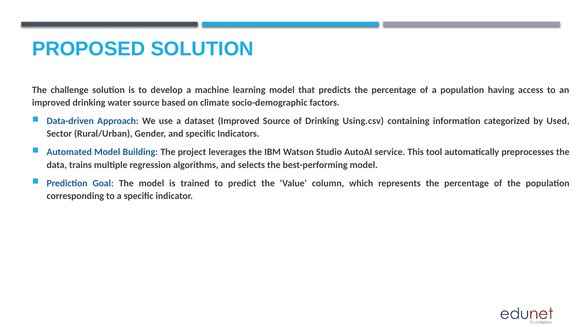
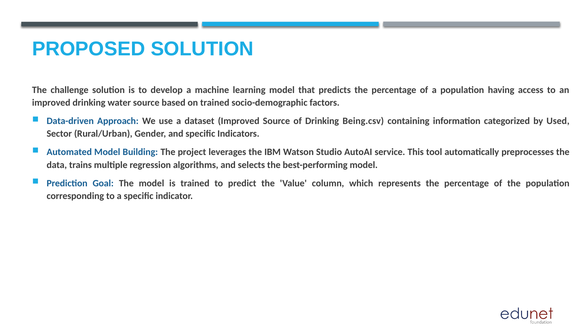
on climate: climate -> trained (215, 103)
Using.csv: Using.csv -> Being.csv (363, 121)
